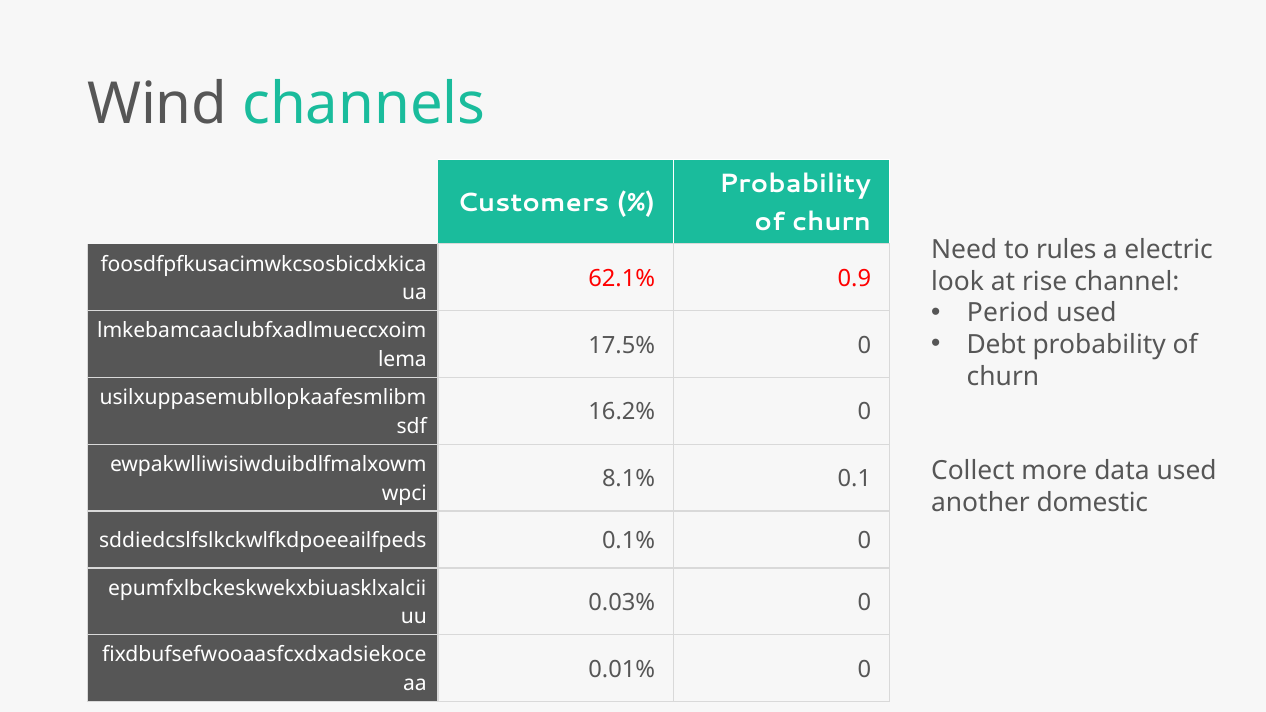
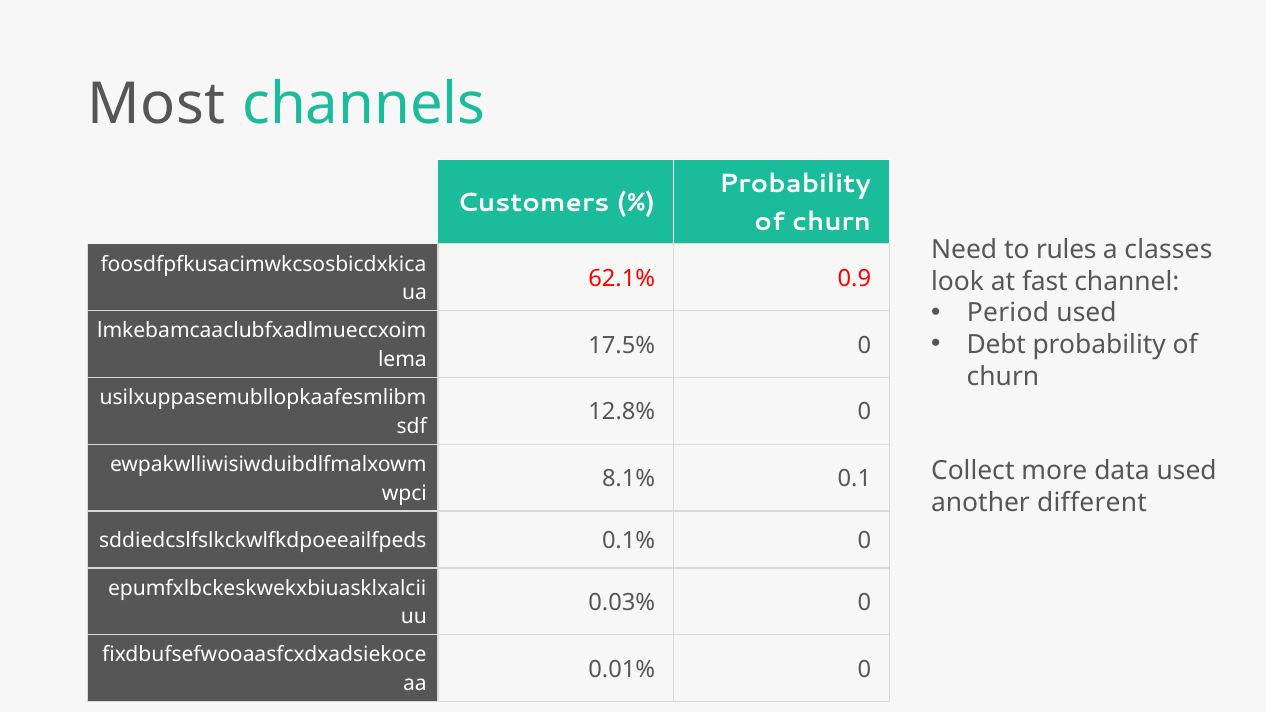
Wind: Wind -> Most (157, 104)
electric: electric -> classes (1168, 250)
rise: rise -> fast (1045, 281)
16.2%: 16.2% -> 12.8% (622, 412)
domestic: domestic -> different (1092, 503)
